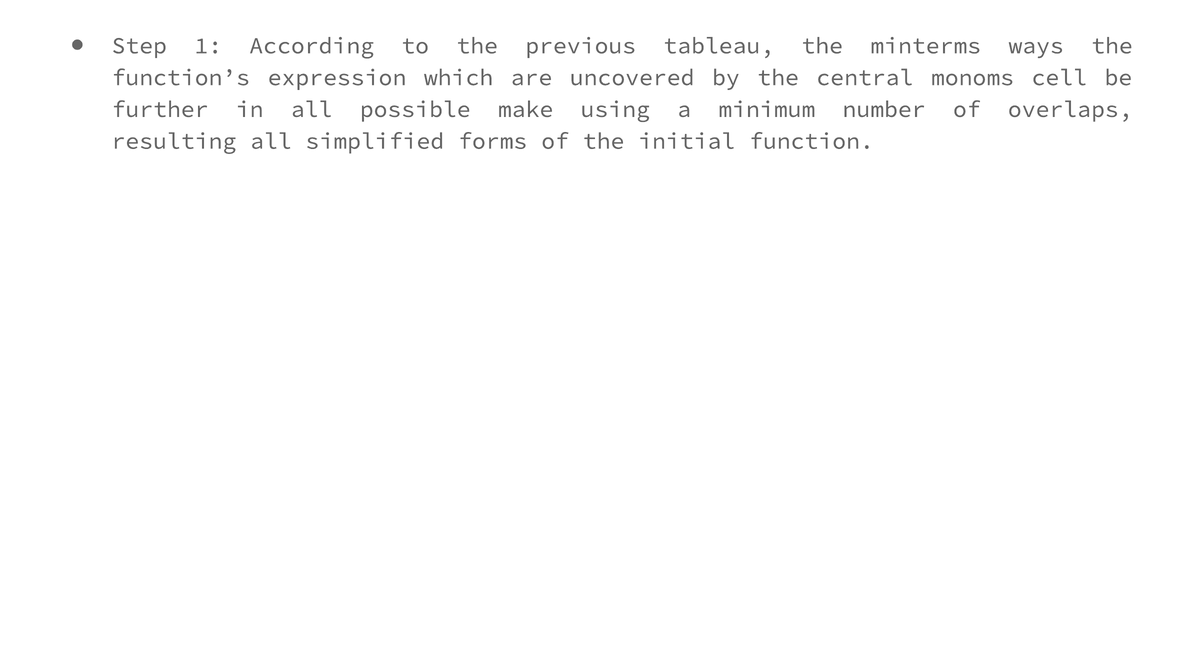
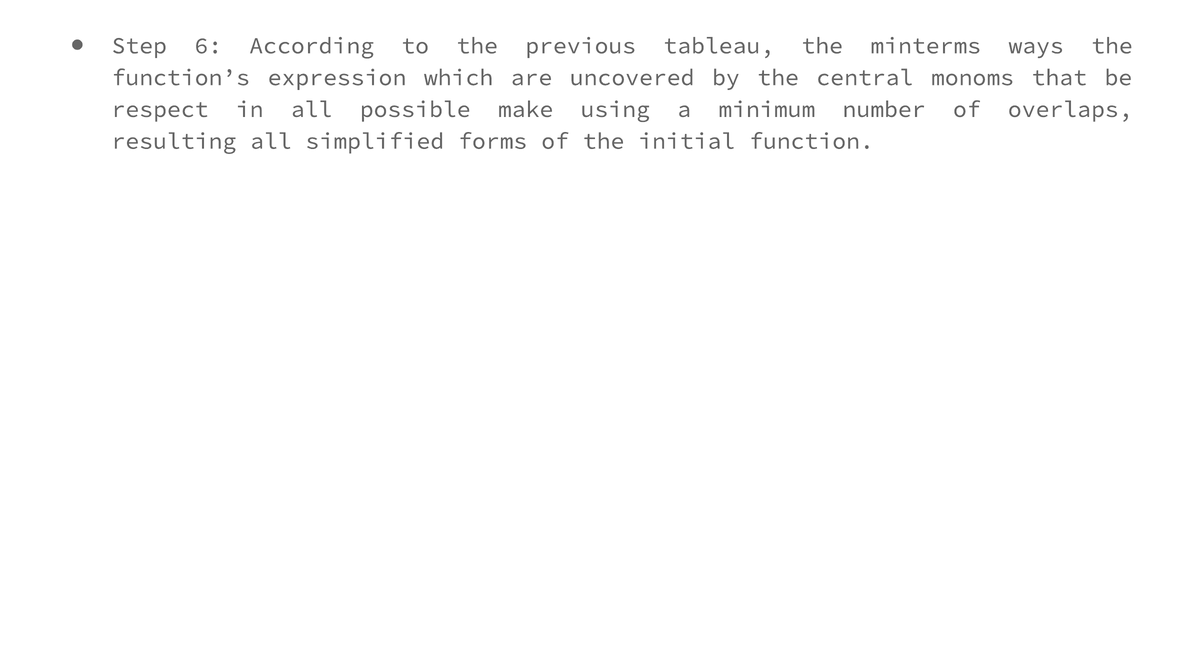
1: 1 -> 6 (208, 46)
cell: cell -> that (1059, 78)
further: further -> respect (160, 109)
